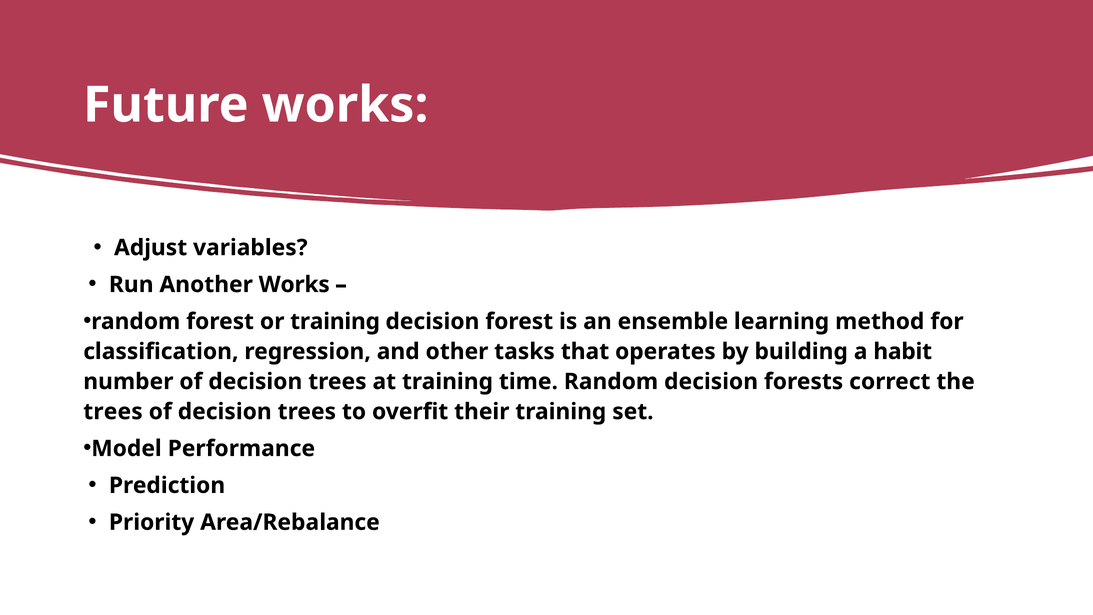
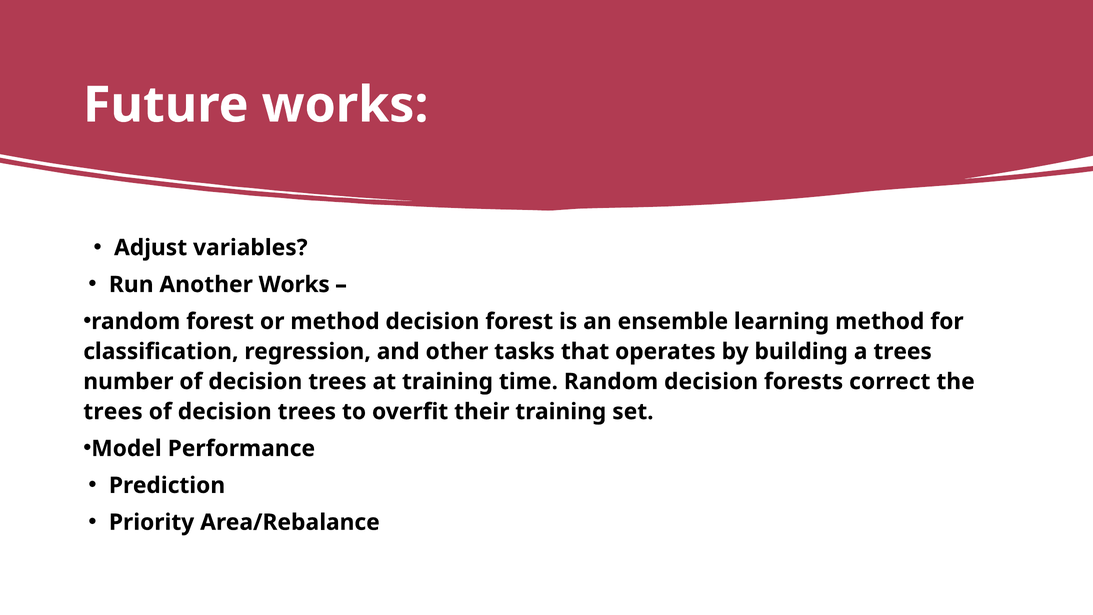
or training: training -> method (335, 321)
a habit: habit -> trees (903, 351)
